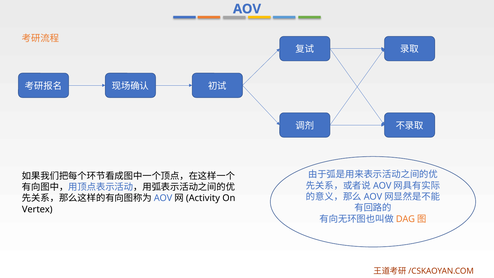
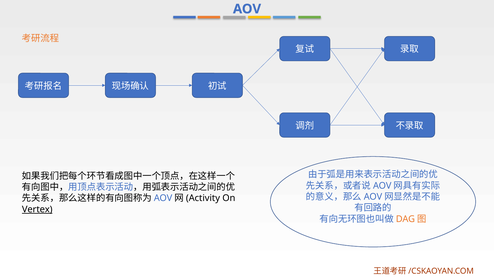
Vertex underline: none -> present (37, 209)
